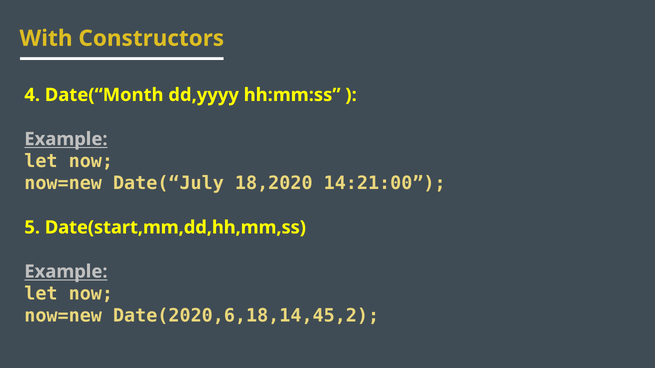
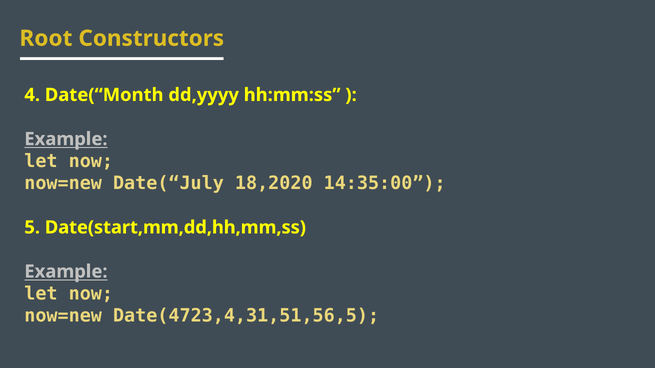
With: With -> Root (46, 38)
14:21:00: 14:21:00 -> 14:35:00 (385, 183)
Date(2020,6,18,14,45,2: Date(2020,6,18,14,45,2 -> Date(4723,4,31,51,56,5 (246, 316)
